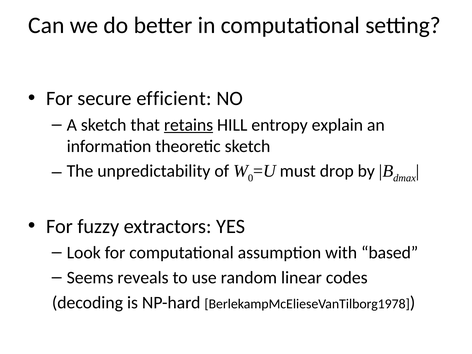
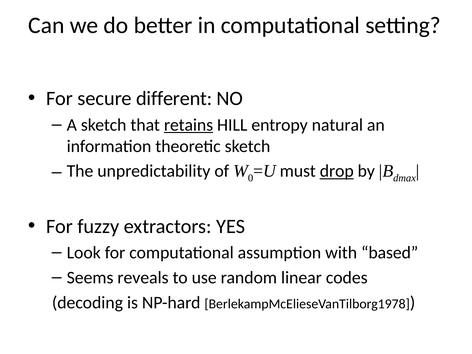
efficient: efficient -> different (174, 99)
explain: explain -> natural (337, 125)
drop underline: none -> present (337, 171)
